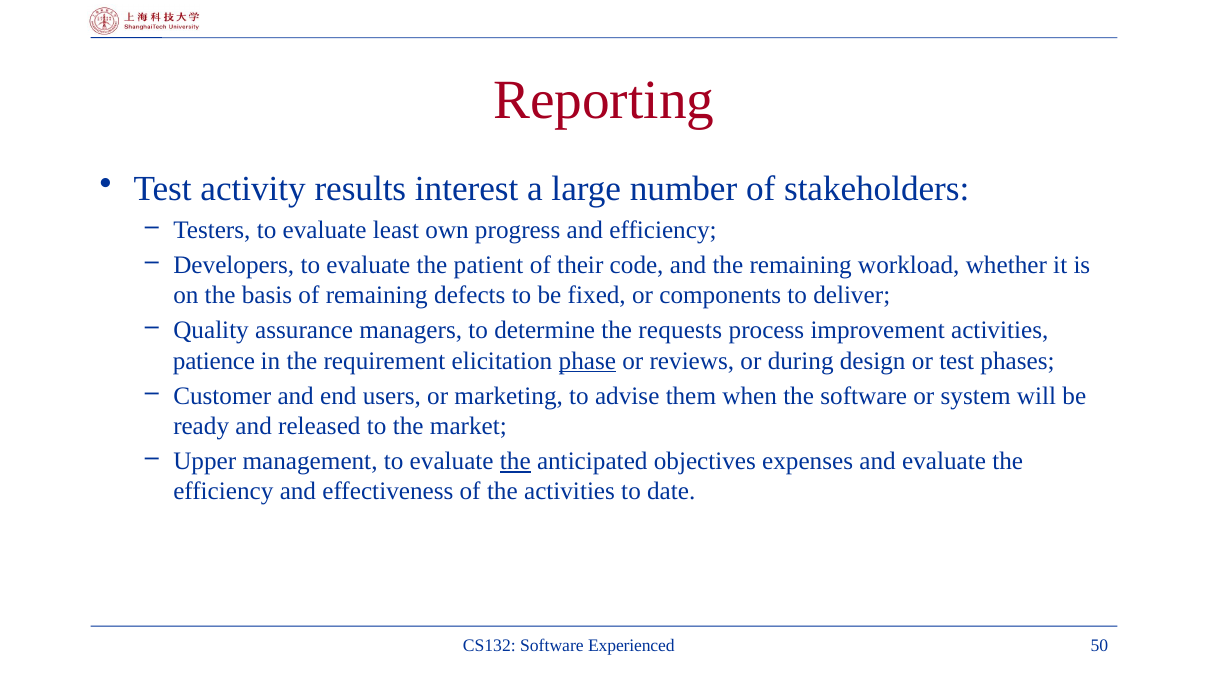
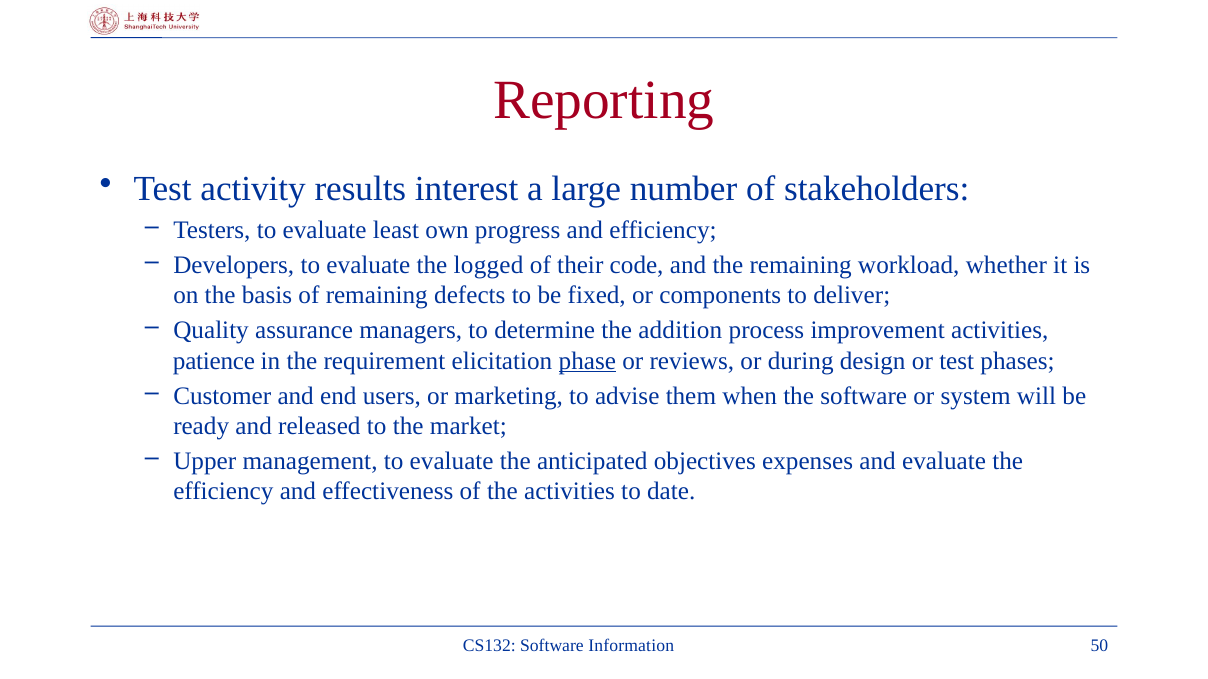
patient: patient -> logged (489, 265)
requests: requests -> addition (680, 331)
the underline: present -> none (515, 462)
Experienced: Experienced -> Information (631, 646)
